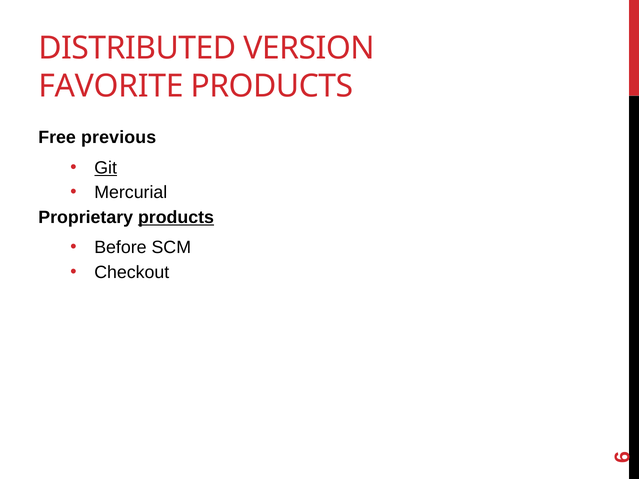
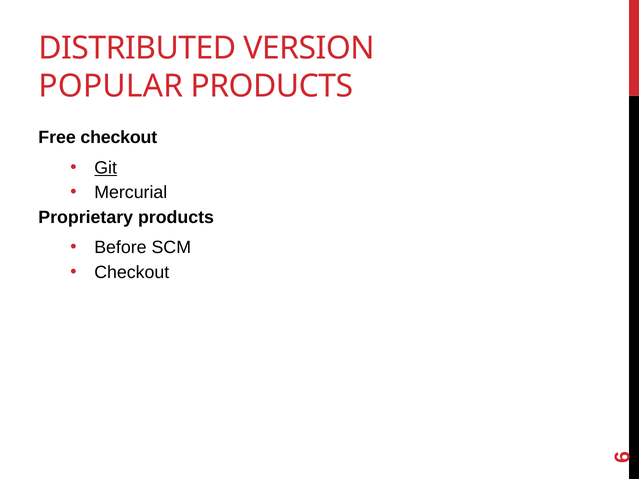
FAVORITE: FAVORITE -> POPULAR (111, 86)
Free previous: previous -> checkout (119, 138)
products underline: present -> none (176, 217)
